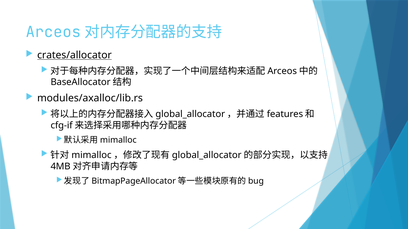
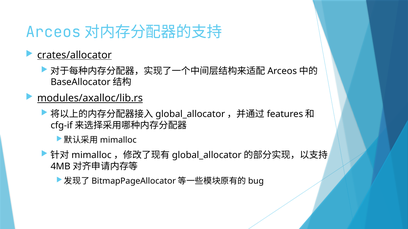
modules/axalloc/lib.rs underline: none -> present (90, 98)
